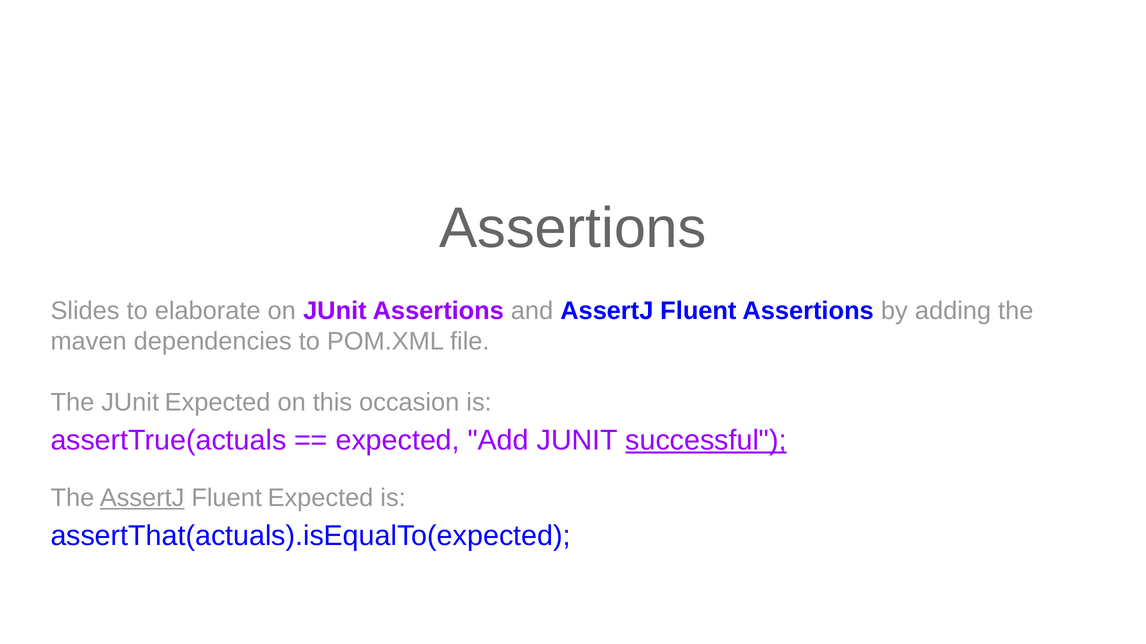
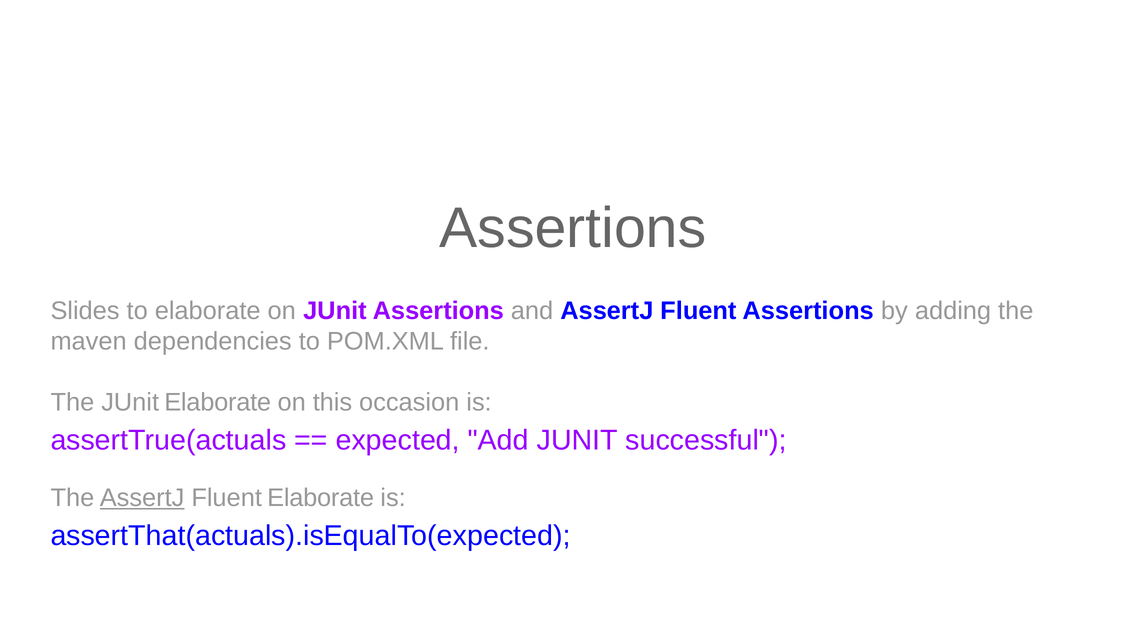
JUnit Expected: Expected -> Elaborate (218, 403)
successful underline: present -> none (706, 441)
Fluent Expected: Expected -> Elaborate (321, 498)
